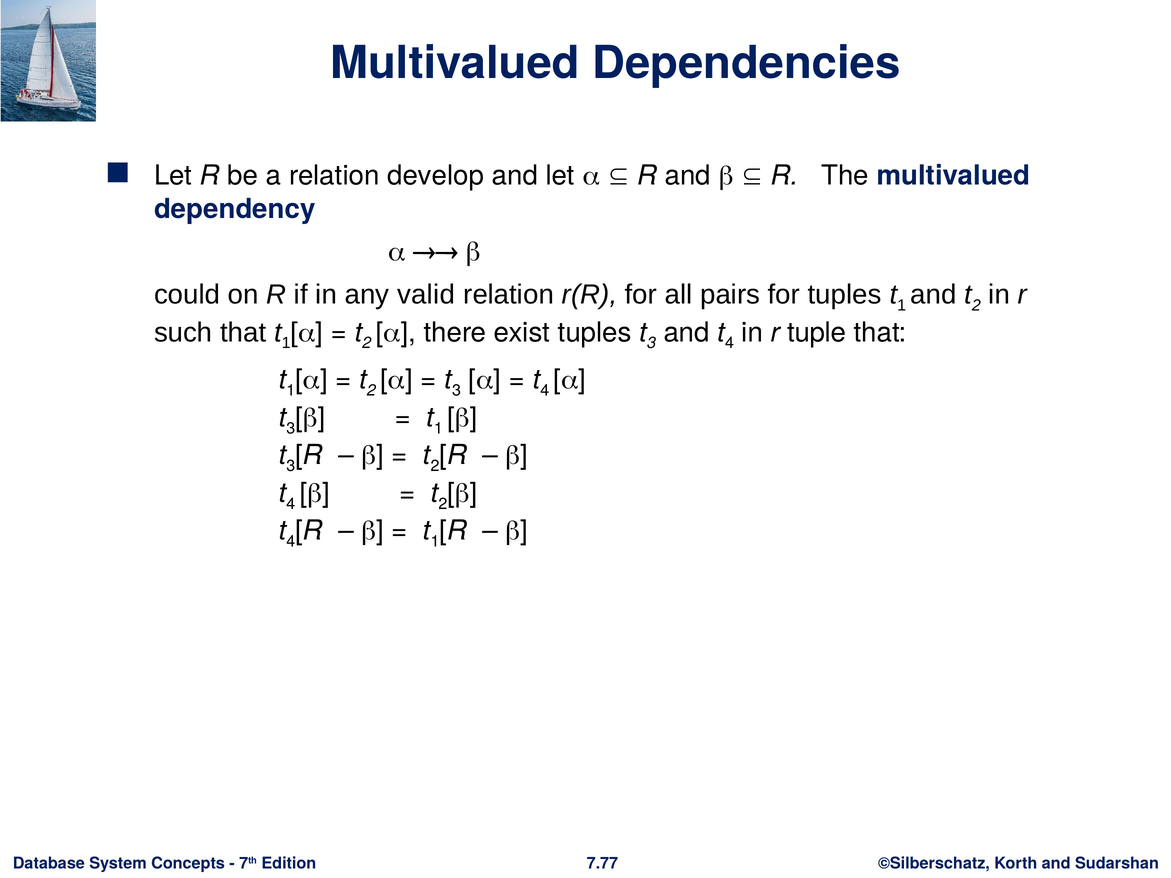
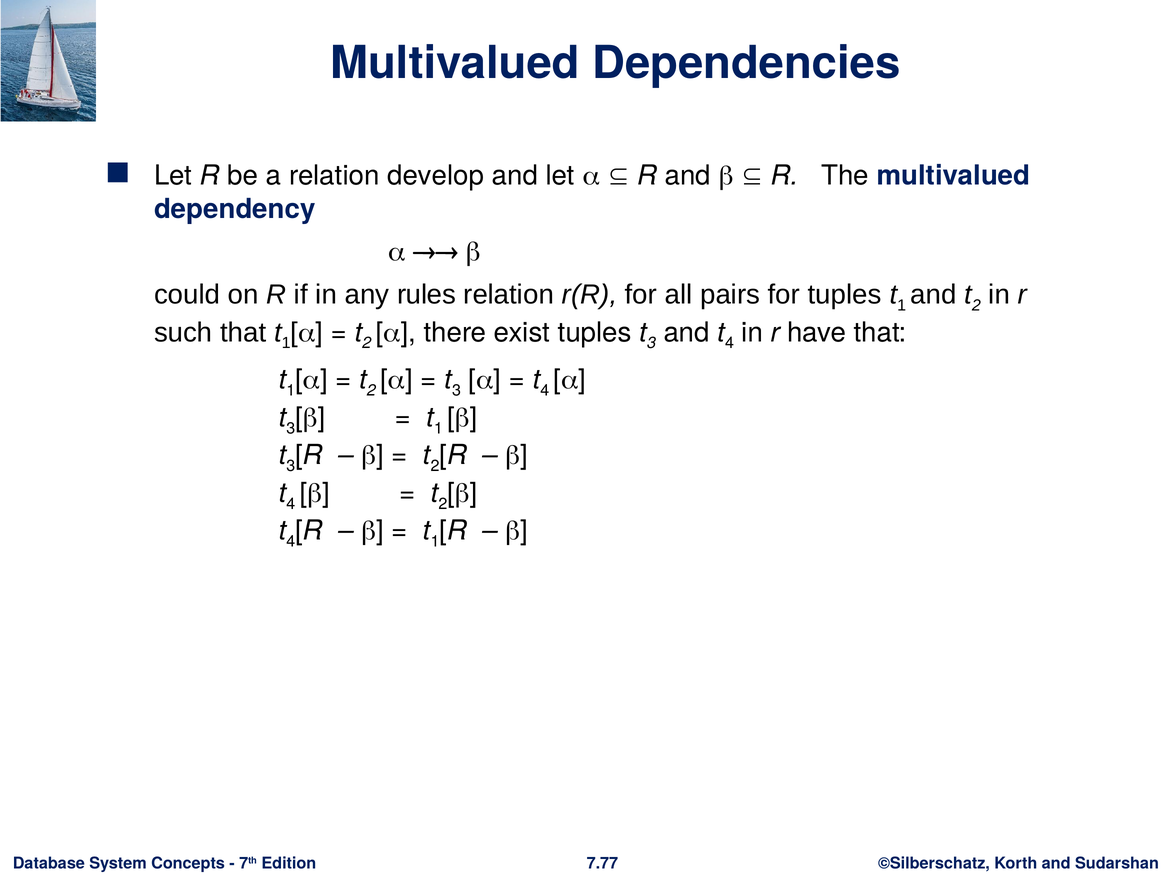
valid: valid -> rules (426, 295)
tuple: tuple -> have (817, 333)
